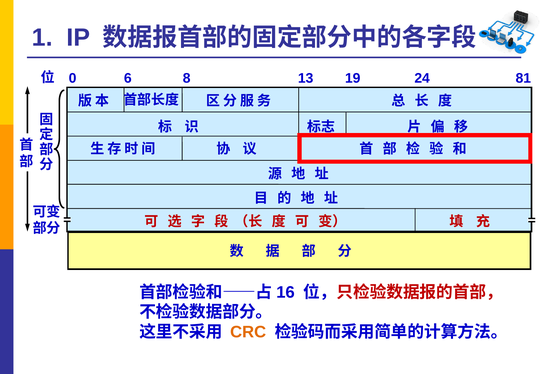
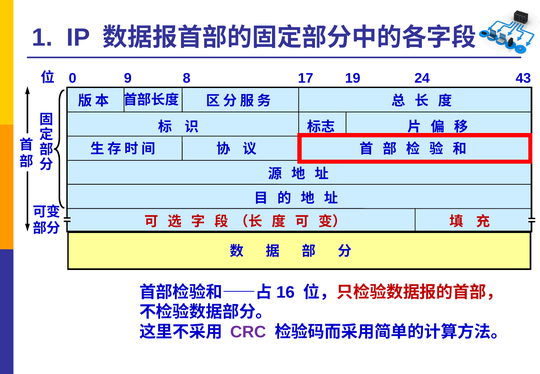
6: 6 -> 9 (128, 78)
13: 13 -> 17 (306, 78)
81: 81 -> 43 (523, 78)
CRC colour: orange -> purple (248, 332)
